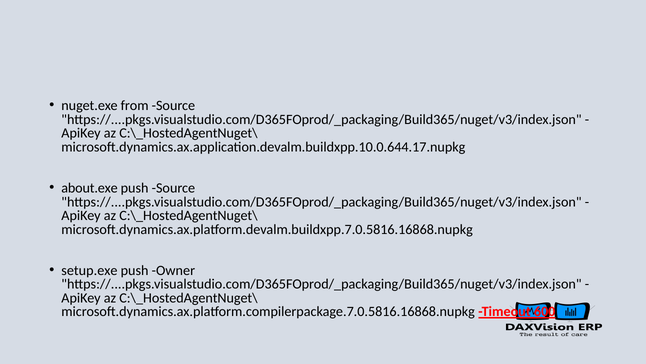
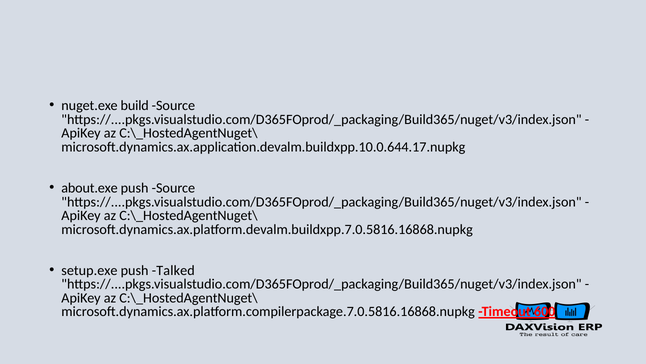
from: from -> build (135, 105)
Owner: Owner -> Talked (173, 270)
